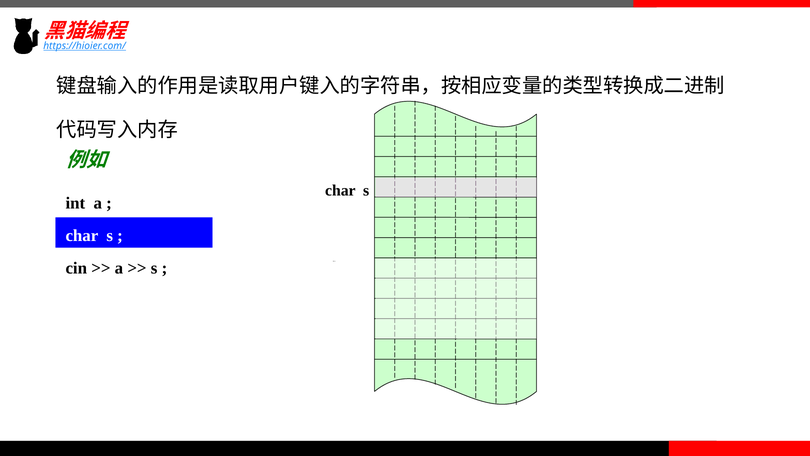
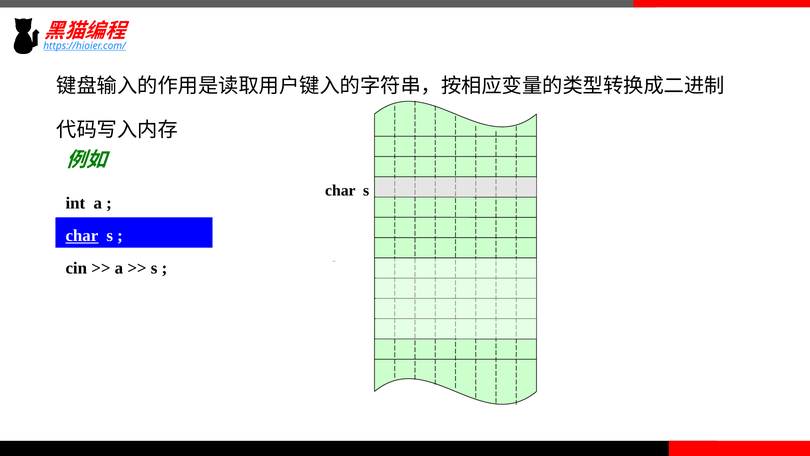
char underline: none -> present (82, 235)
